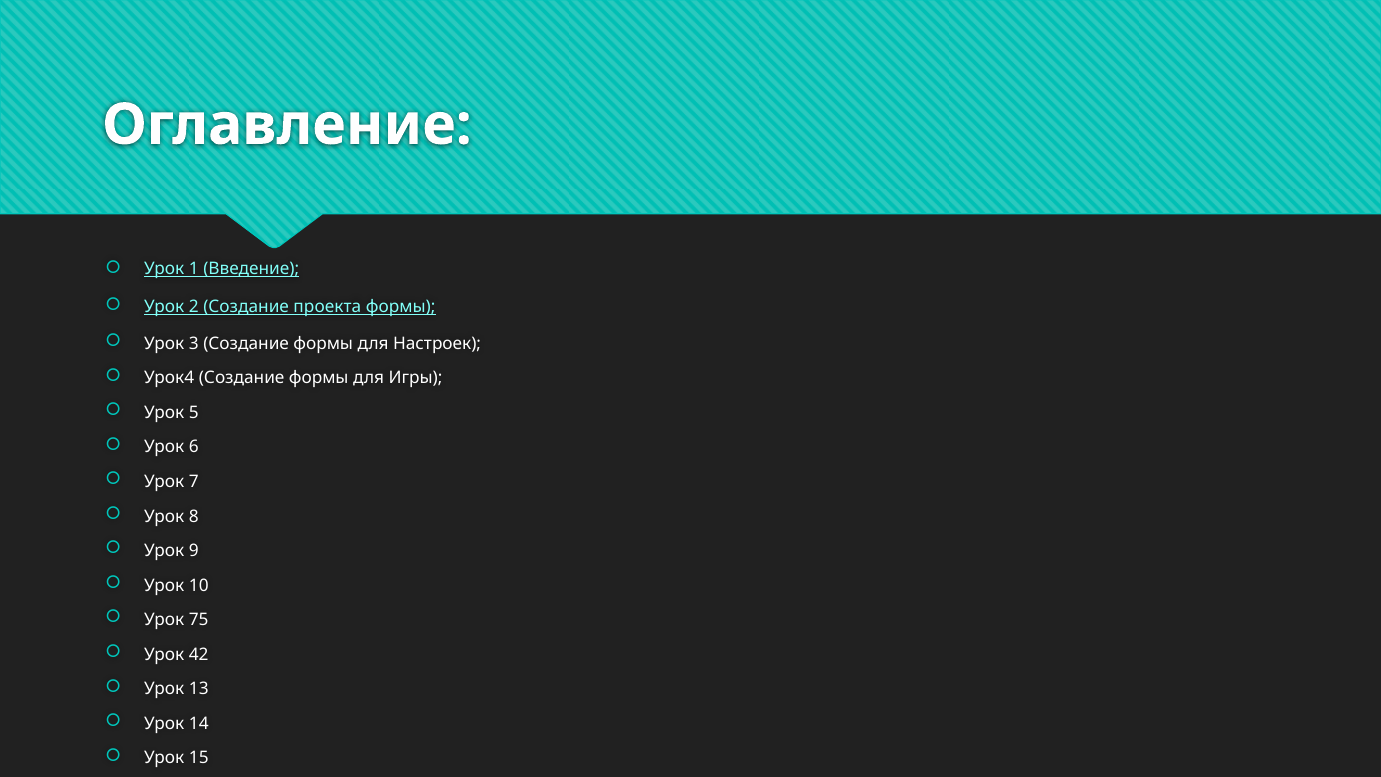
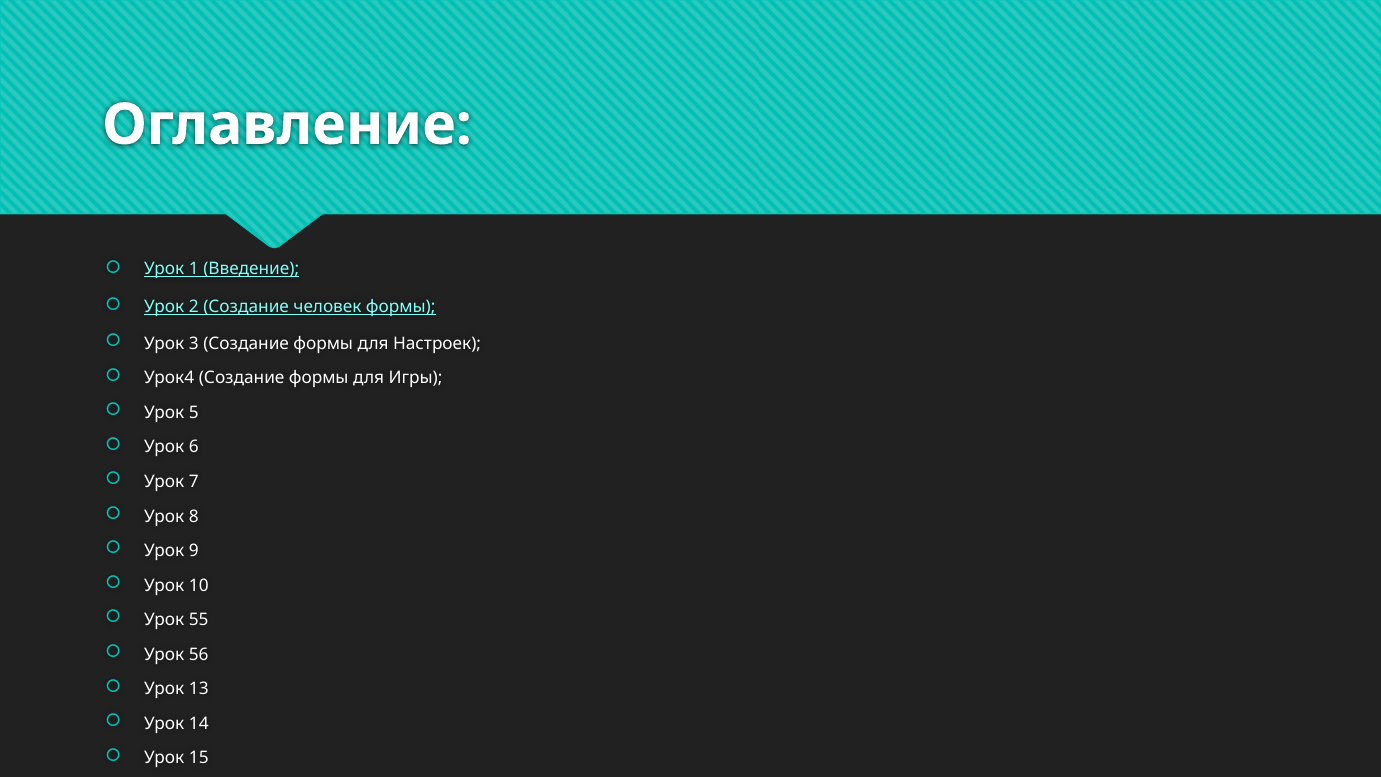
проекта: проекта -> человек (327, 306)
75: 75 -> 55 (199, 620)
42: 42 -> 56 (199, 654)
